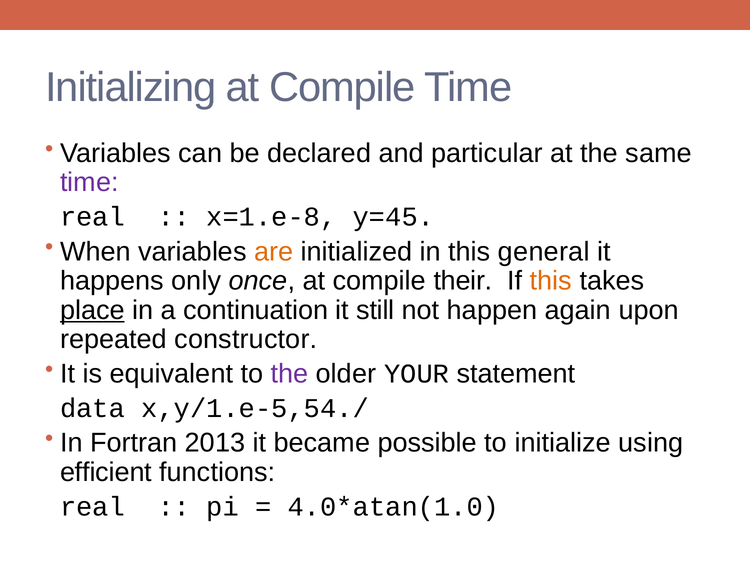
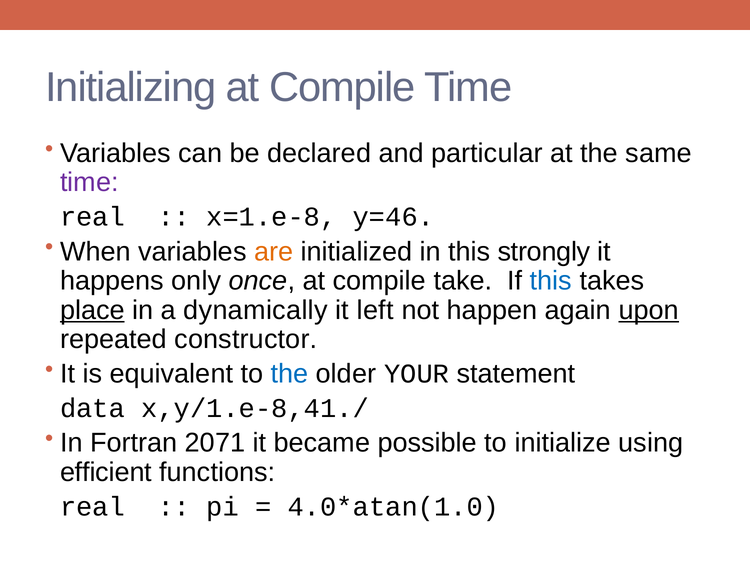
y=45: y=45 -> y=46 (393, 217)
general: general -> strongly (544, 251)
their: their -> take (463, 281)
this colour: orange -> blue (551, 281)
continuation: continuation -> dynamically (256, 310)
still: still -> left (375, 310)
upon underline: none -> present (649, 310)
the colour: purple -> blue (290, 374)
x,y/1.e-5,54./: x,y/1.e-5,54./ -> x,y/1.e-8,41./ (255, 408)
2013: 2013 -> 2071 (215, 443)
